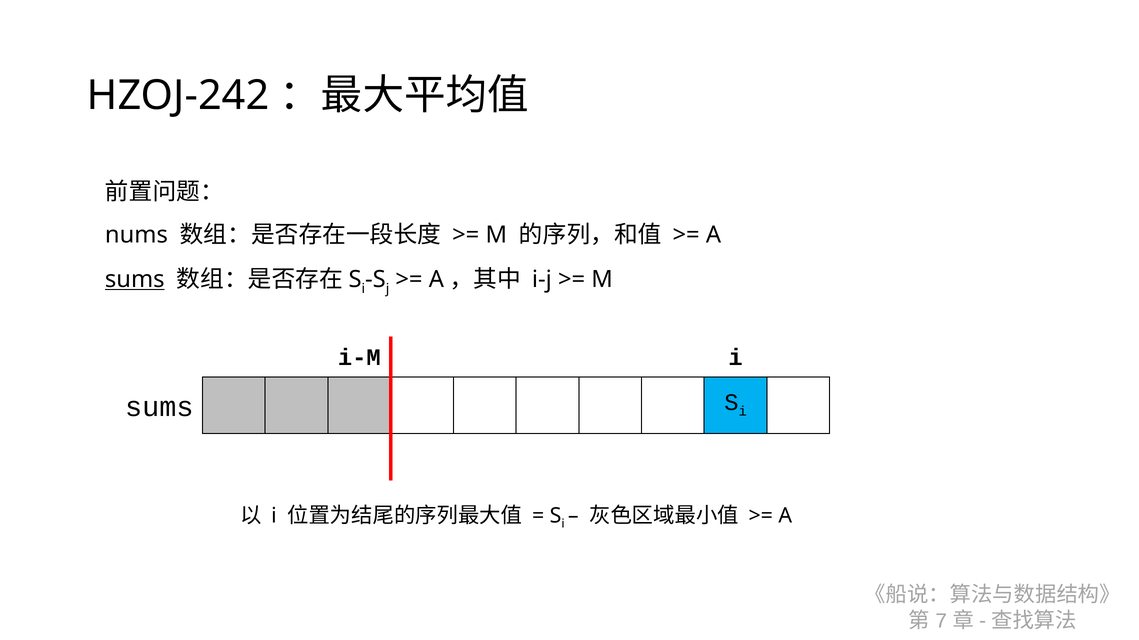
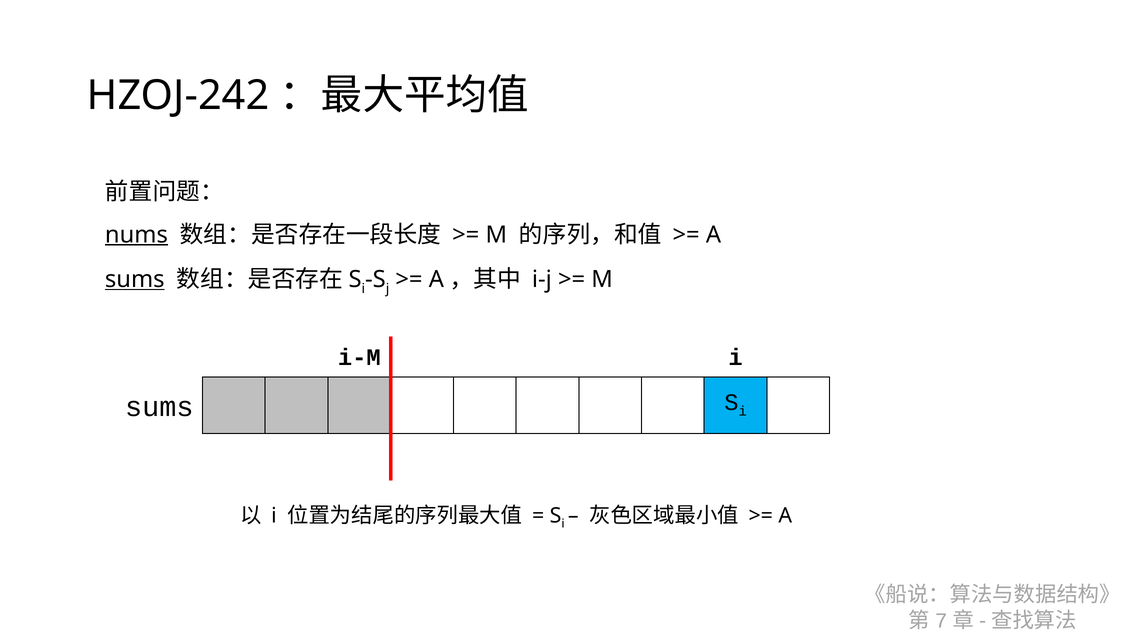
nums underline: none -> present (136, 235)
